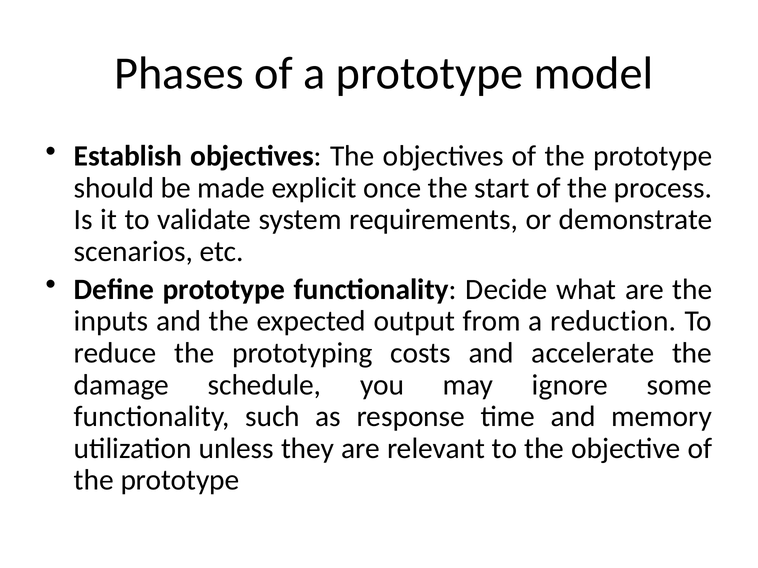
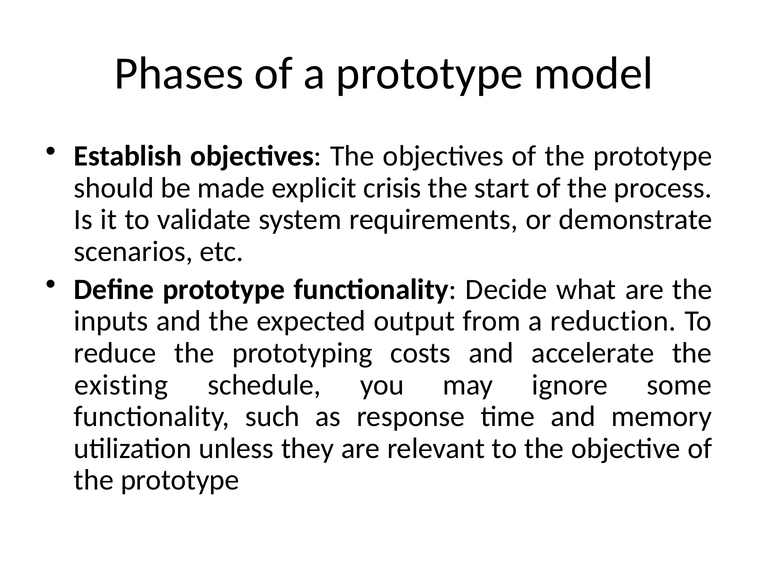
once: once -> crisis (392, 188)
damage: damage -> existing (121, 385)
